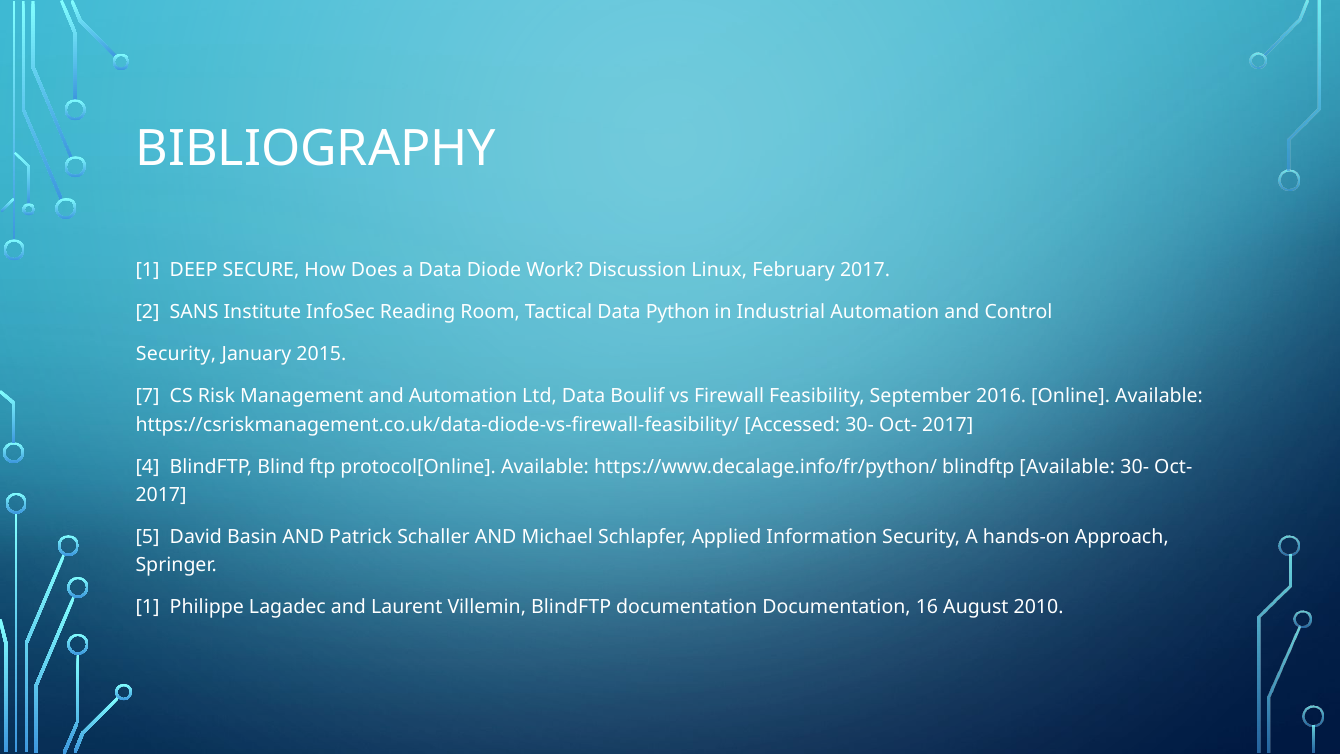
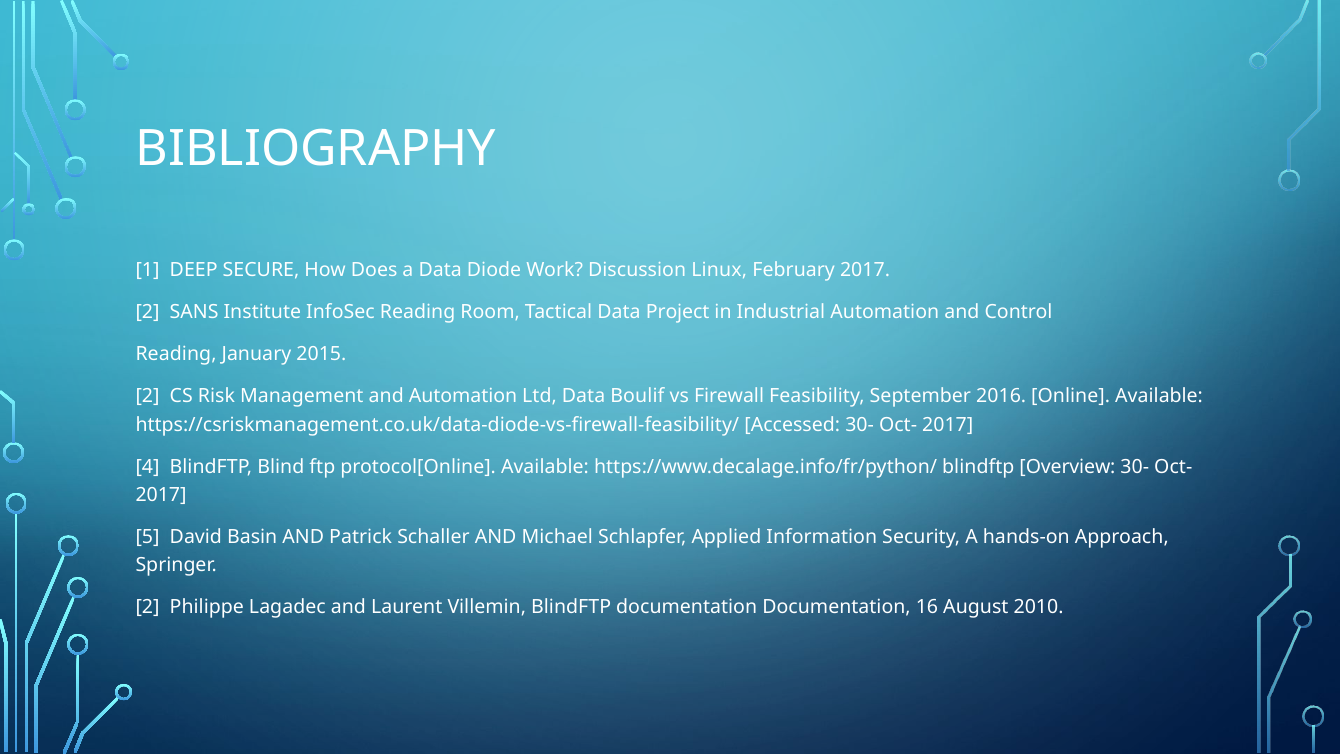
Python: Python -> Project (678, 312)
Security: Security -> Reading (176, 354)
7: 7 -> 2 (148, 396)
blindftp Available: Available -> Overview (1067, 467)
1: 1 -> 2 (148, 607)
